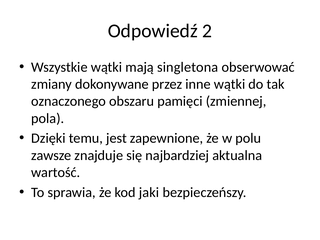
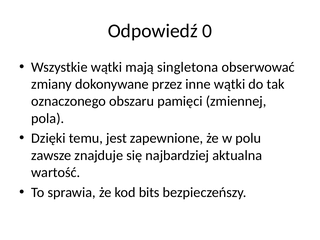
2: 2 -> 0 (207, 31)
jaki: jaki -> bits (149, 192)
